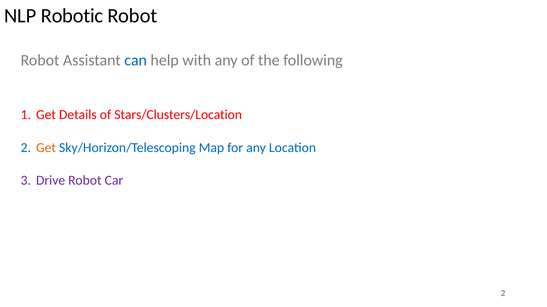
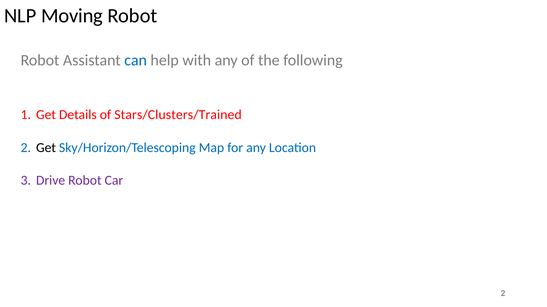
Robotic: Robotic -> Moving (72, 16)
Stars/Clusters/Location: Stars/Clusters/Location -> Stars/Clusters/Trained (178, 115)
Get colour: orange -> black (46, 148)
